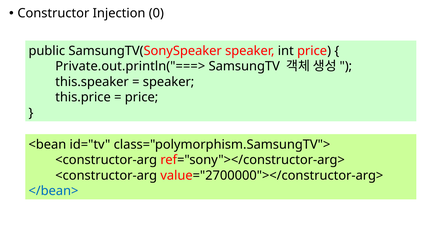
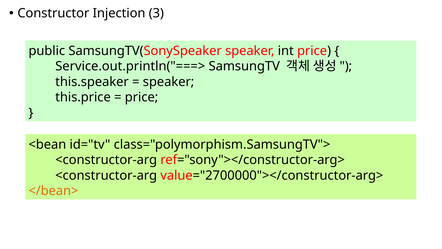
0: 0 -> 3 (156, 13)
Private.out.println("===>: Private.out.println("===> -> Service.out.println("===> (130, 66)
</bean> colour: blue -> orange (53, 191)
